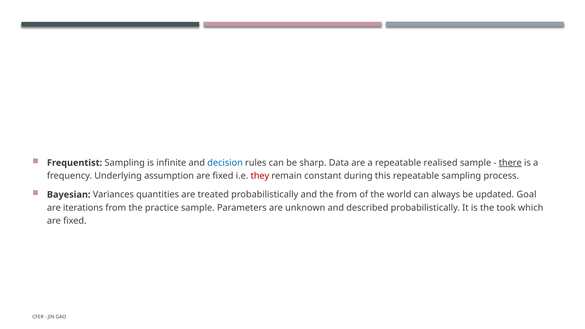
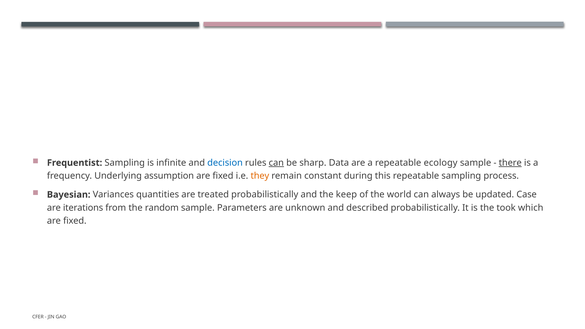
can underline: none -> present (276, 163)
realised: realised -> ecology (441, 163)
they colour: red -> orange (260, 176)
the from: from -> keep (346, 195)
Goal: Goal -> Case (527, 195)
practice: practice -> random (162, 208)
